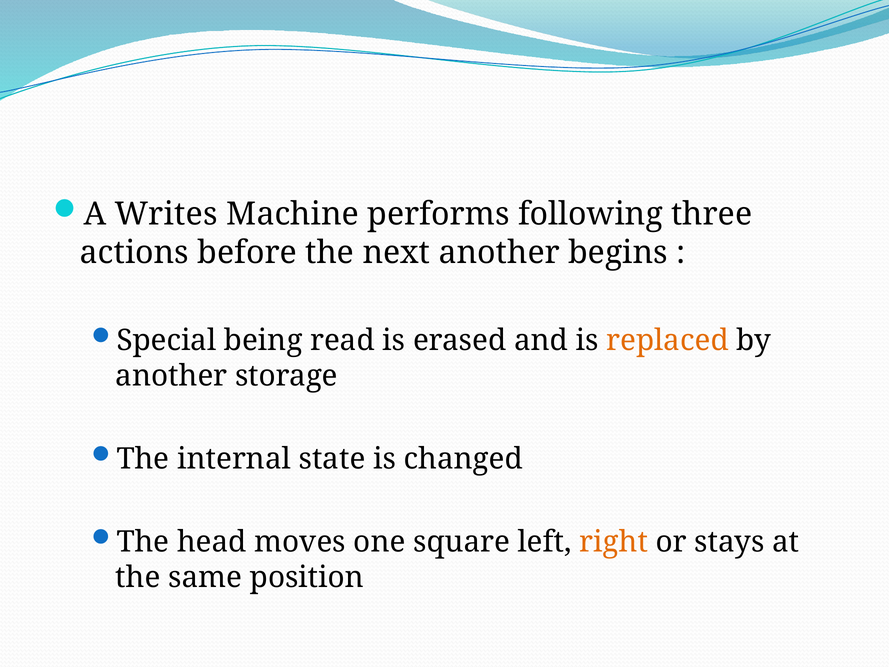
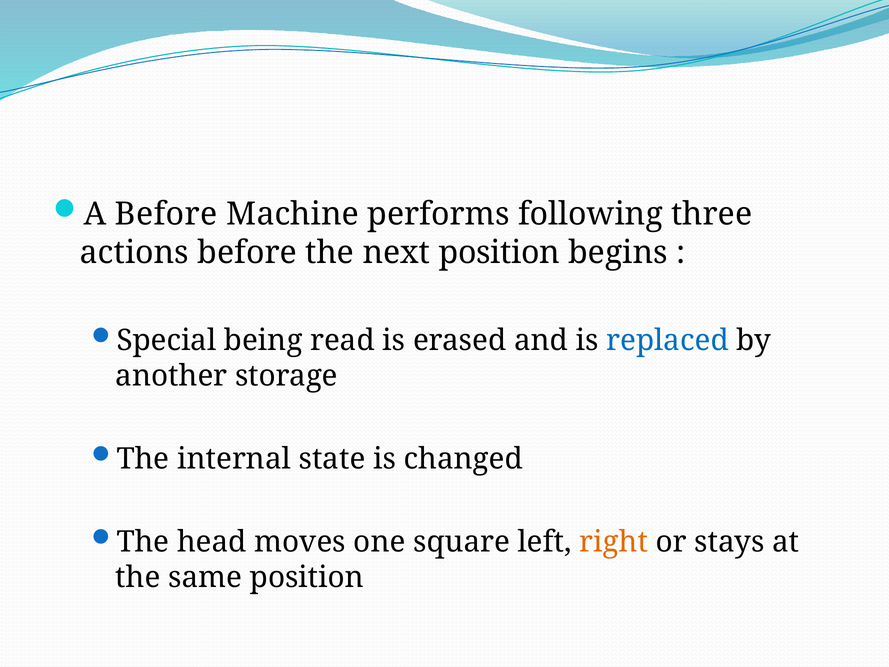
A Writes: Writes -> Before (166, 214)
next another: another -> position (499, 253)
replaced colour: orange -> blue (667, 340)
